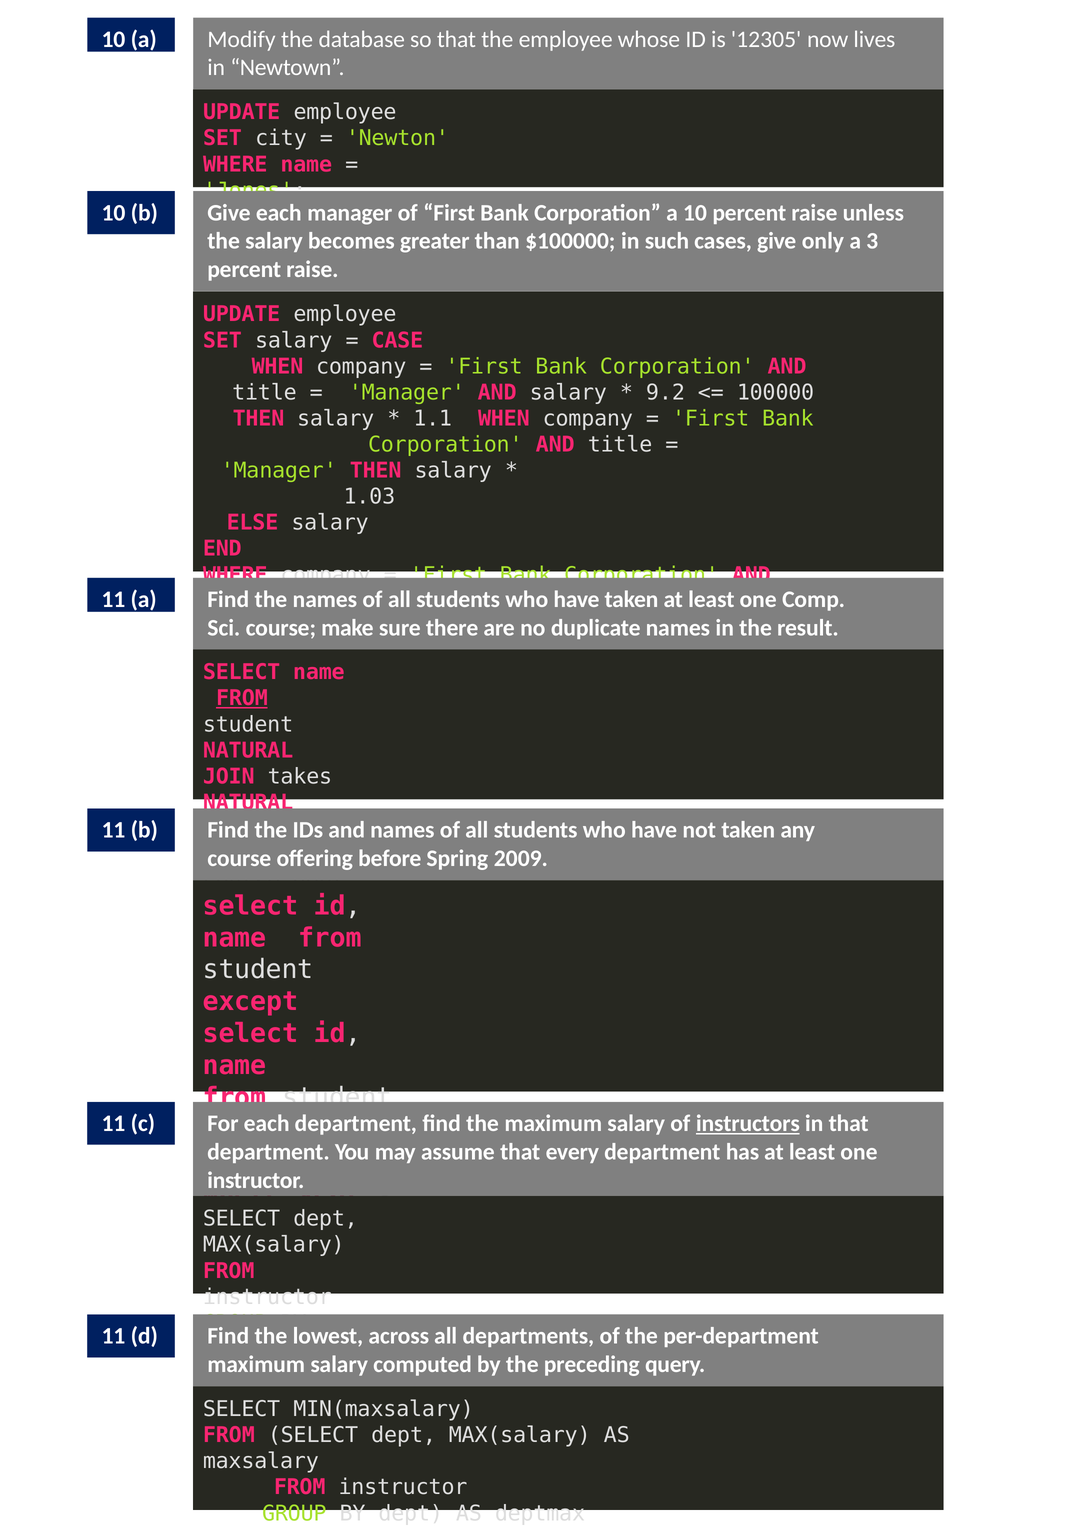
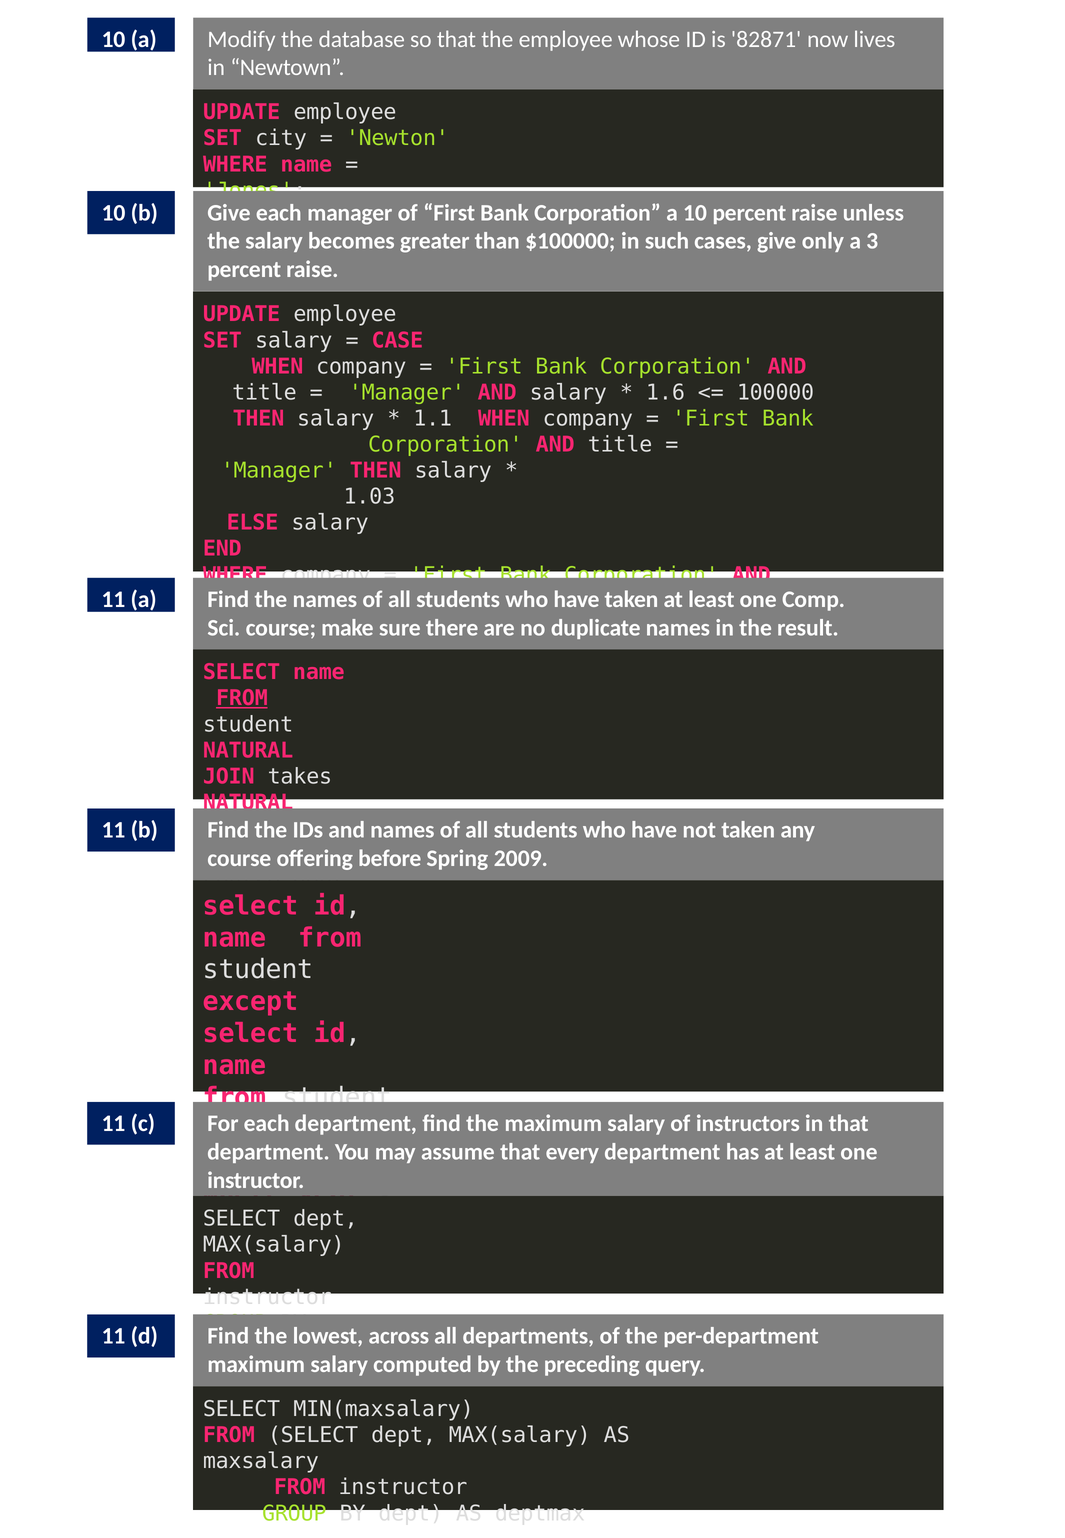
12305: 12305 -> 82871 (766, 39)
9.2: 9.2 -> 1.6 (665, 393)
instructors underline: present -> none (748, 1124)
